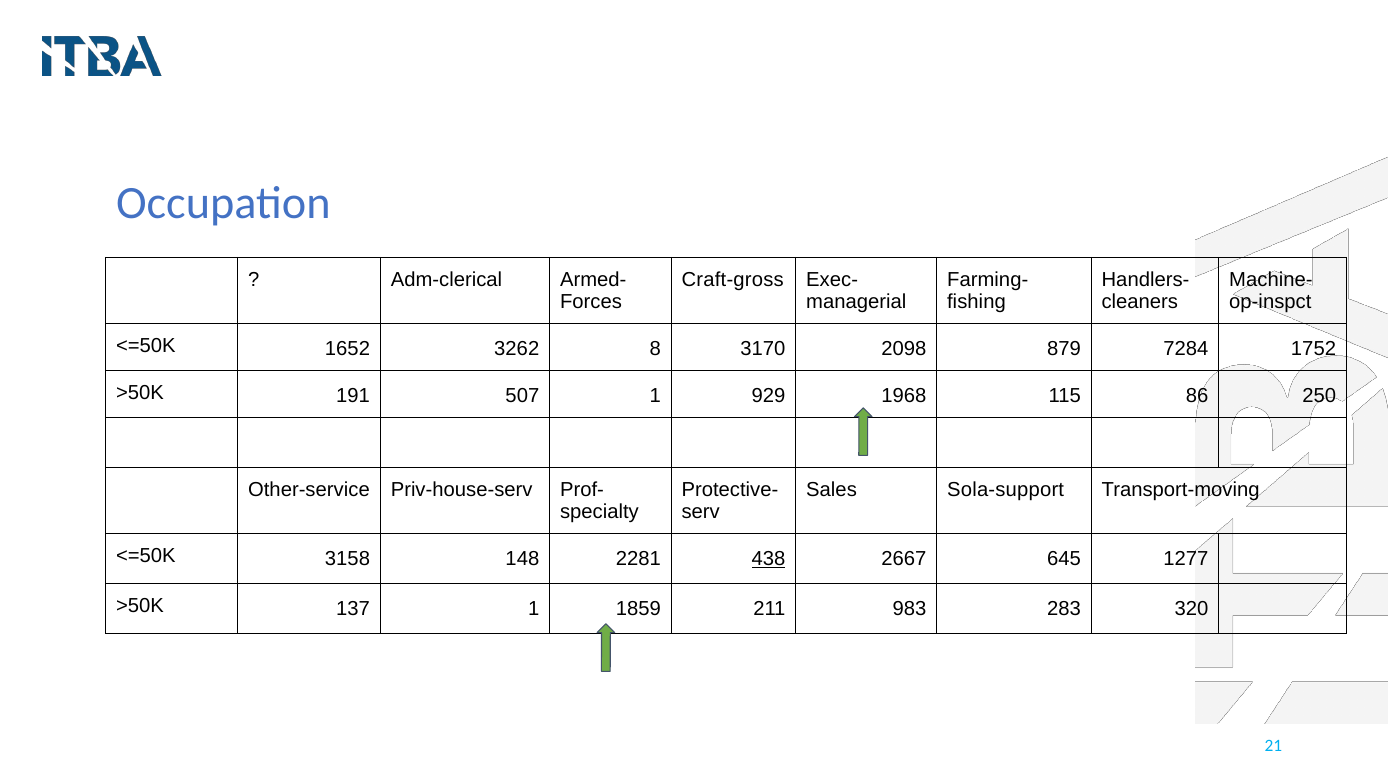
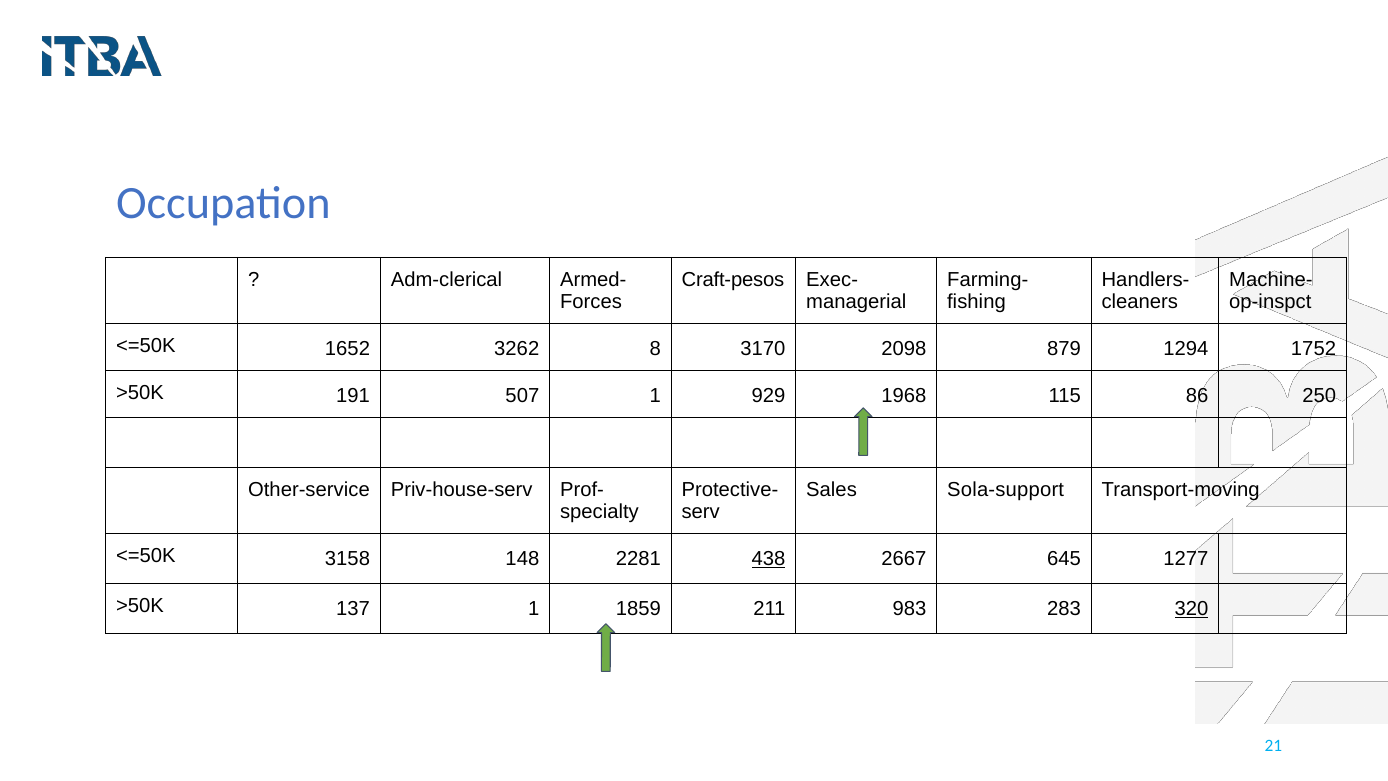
Craft-gross: Craft-gross -> Craft-pesos (733, 279)
7284: 7284 -> 1294 (1186, 349)
320 underline: none -> present (1192, 609)
